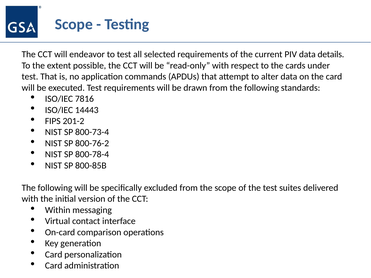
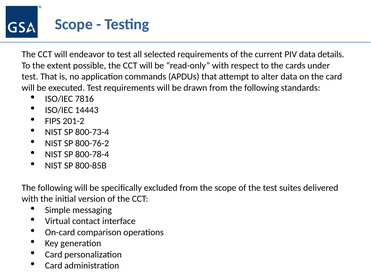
Within: Within -> Simple (58, 210)
